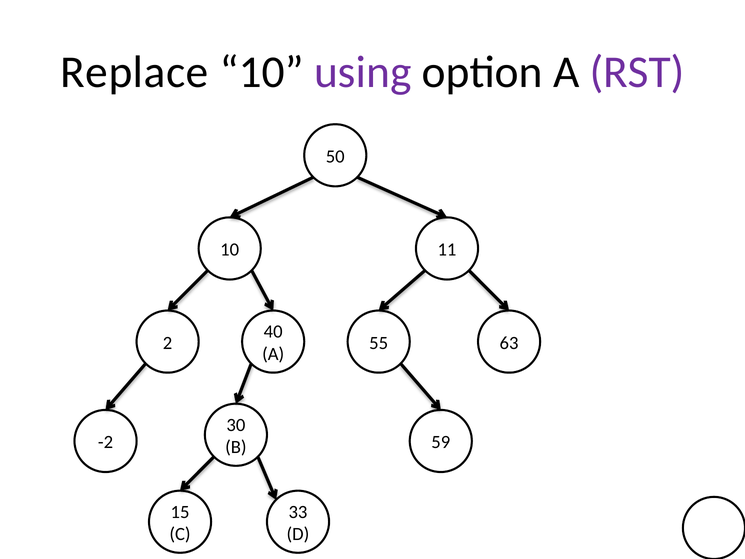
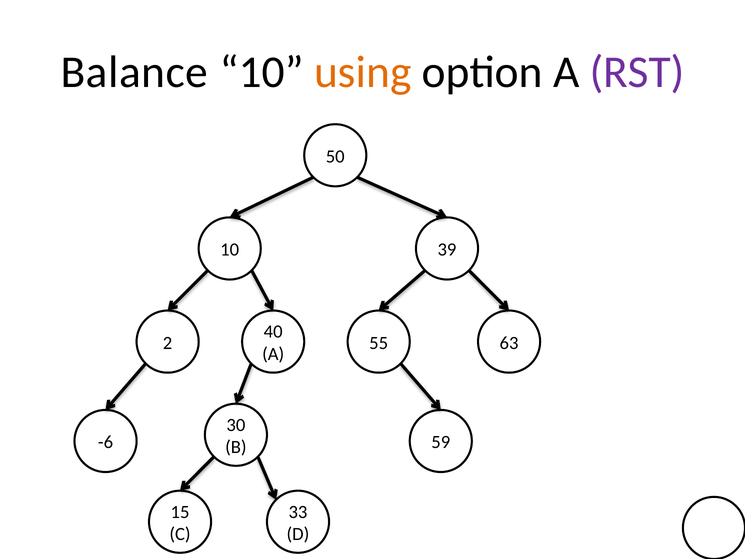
Replace: Replace -> Balance (134, 72)
using colour: purple -> orange (363, 72)
11: 11 -> 39 (447, 250)
-2: -2 -> -6 (106, 442)
